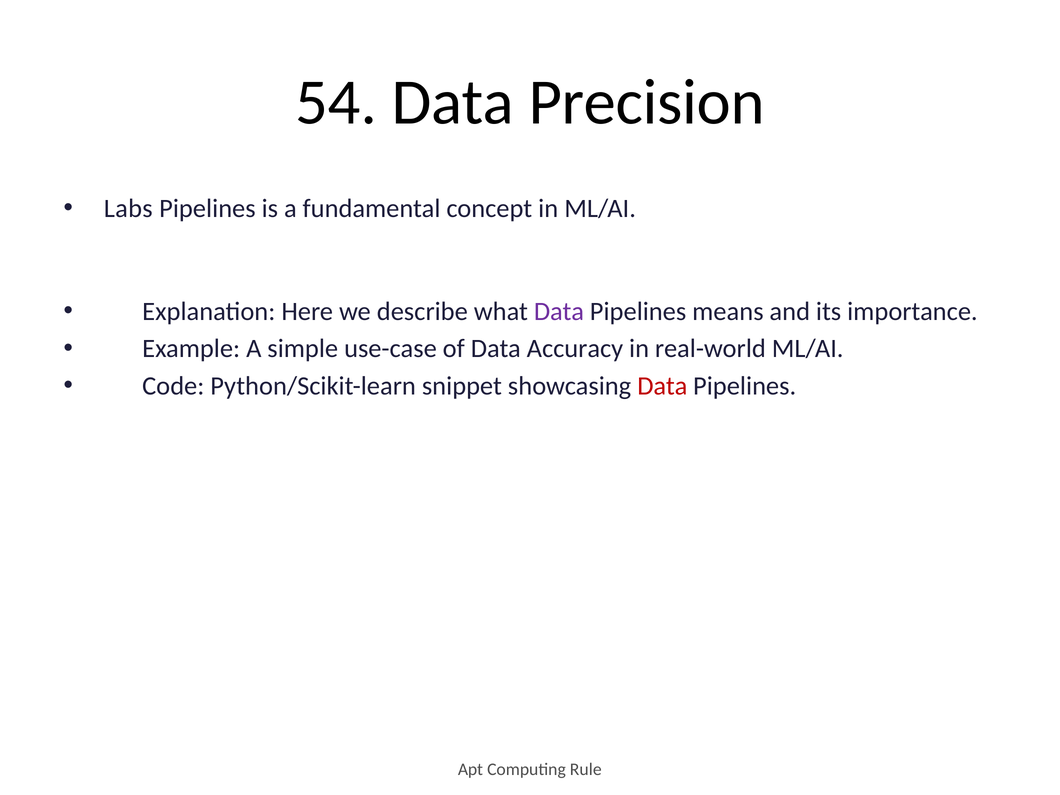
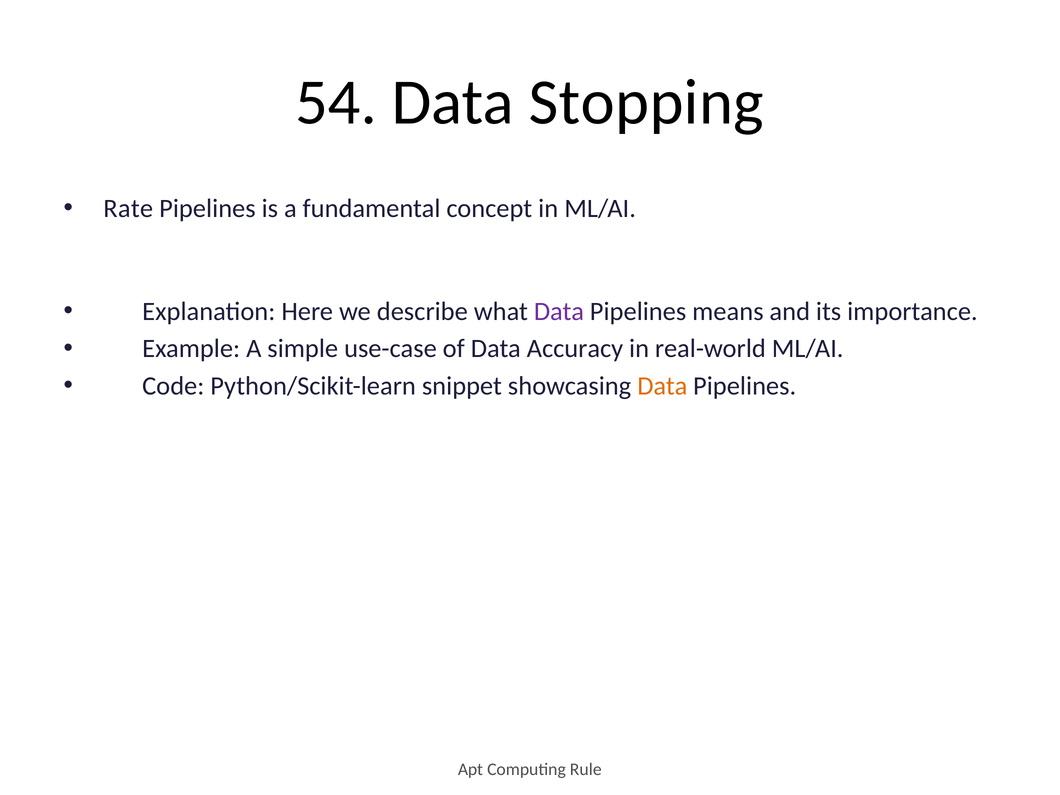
Precision: Precision -> Stopping (646, 103)
Labs: Labs -> Rate (128, 209)
Data colour: red -> orange (662, 386)
